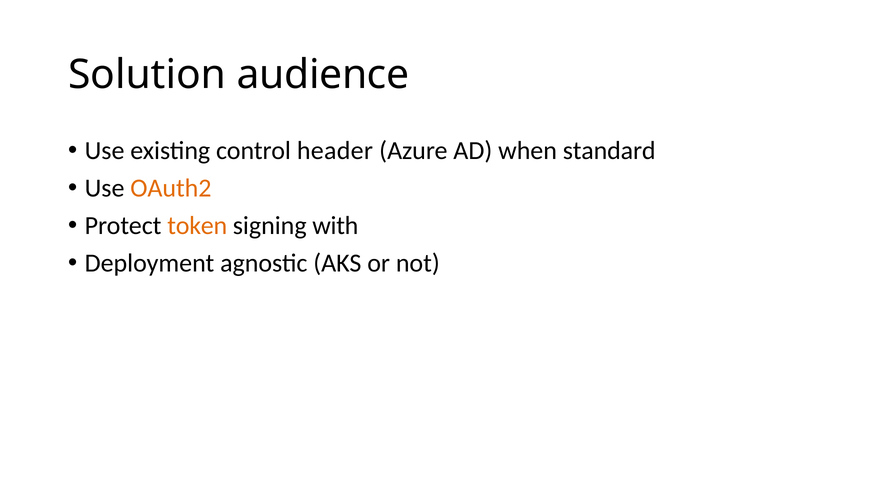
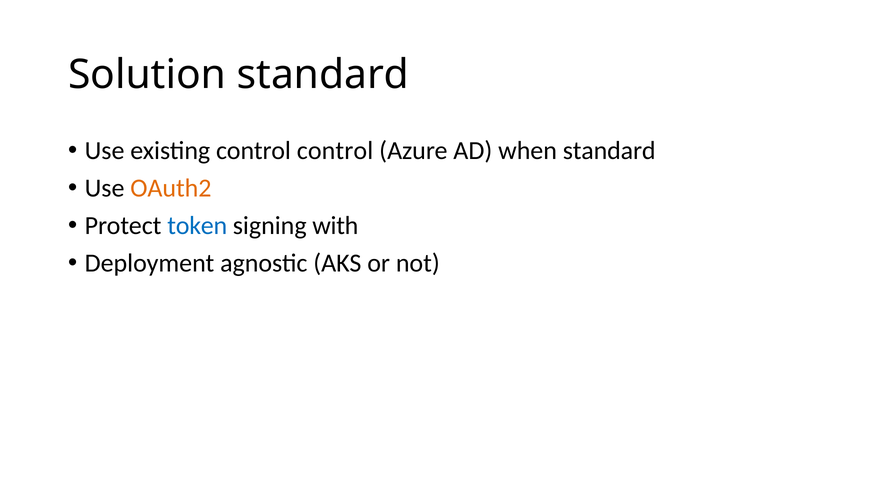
Solution audience: audience -> standard (323, 75)
control header: header -> control (335, 151)
token colour: orange -> blue (197, 226)
